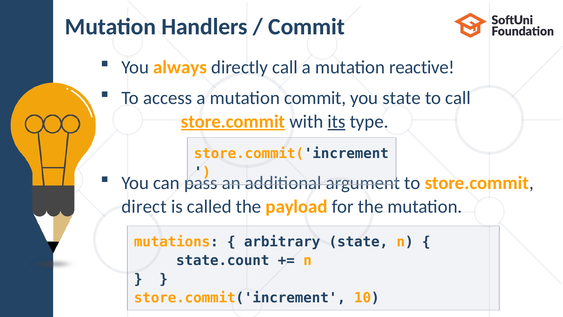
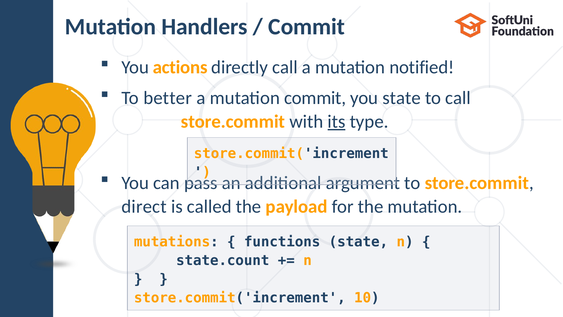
always: always -> actions (180, 67)
reactive: reactive -> notified (422, 67)
access: access -> better (168, 98)
store.commit underline: present -> none (233, 121)
arbitrary: arbitrary -> functions (282, 242)
